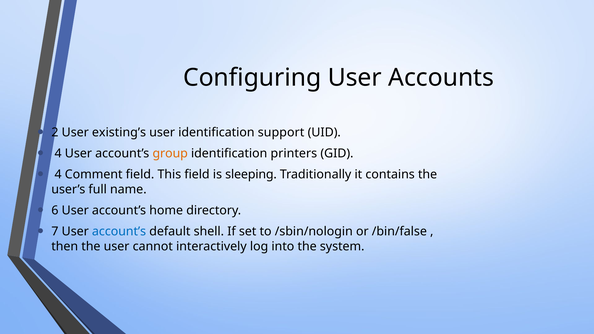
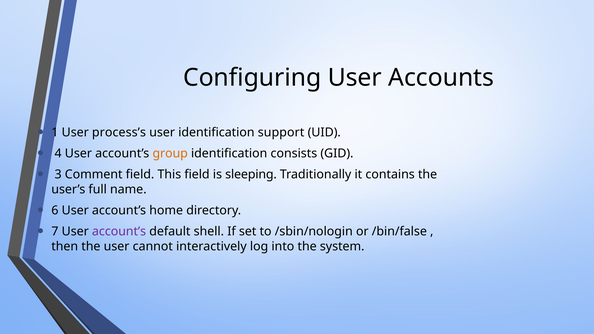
2: 2 -> 1 (55, 132)
existing’s: existing’s -> process’s (119, 132)
printers: printers -> consists (294, 154)
4: 4 -> 3 (58, 175)
account’s colour: blue -> purple (119, 232)
